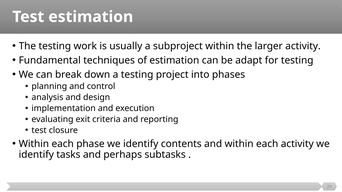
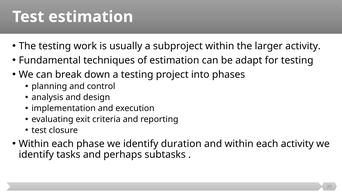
contents: contents -> duration (181, 144)
